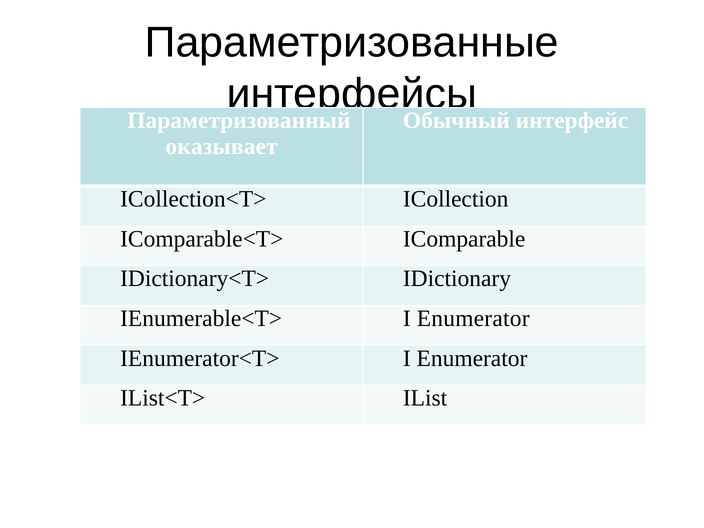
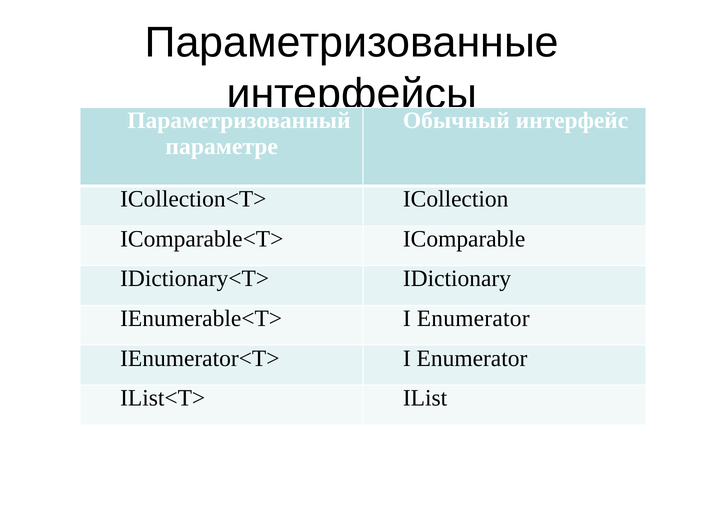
оказывает: оказывает -> параметре (222, 147)
